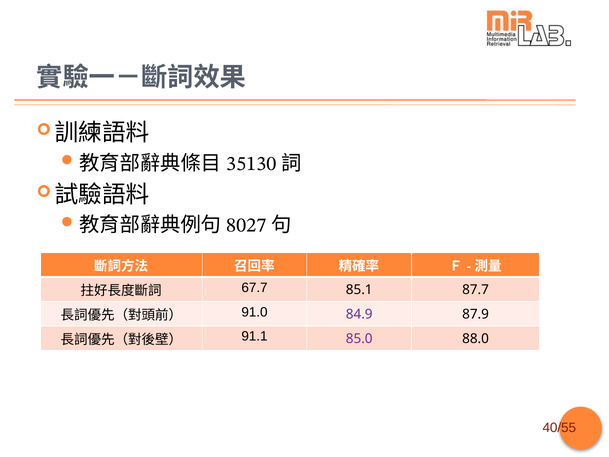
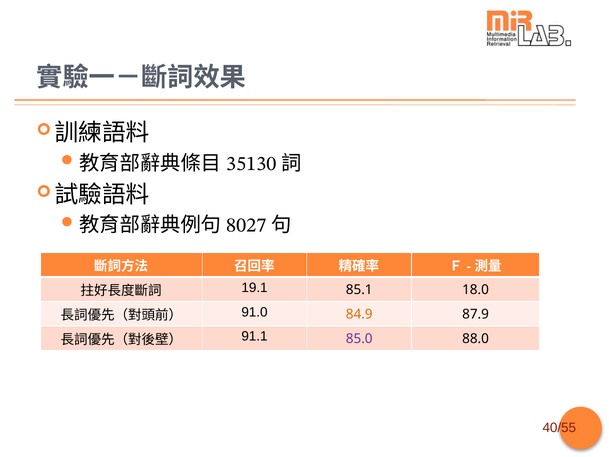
67.7: 67.7 -> 19.1 (255, 287)
87.7: 87.7 -> 18.0 (476, 290)
84.9 colour: purple -> orange (359, 314)
